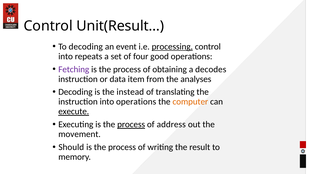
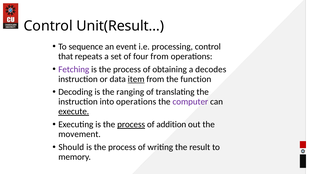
To decoding: decoding -> sequence (86, 47)
processing underline: present -> none (172, 47)
into: into -> that (66, 56)
four good: good -> from (160, 56)
item underline: none -> present (136, 79)
analyses: analyses -> function (196, 79)
instead: instead -> ranging (130, 92)
computer colour: orange -> purple (190, 102)
address: address -> addition (171, 124)
